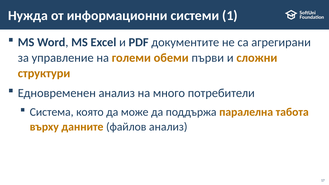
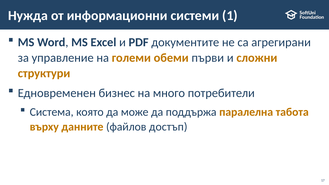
Едновременен анализ: анализ -> бизнес (117, 93)
файлов анализ: анализ -> достъп (168, 127)
